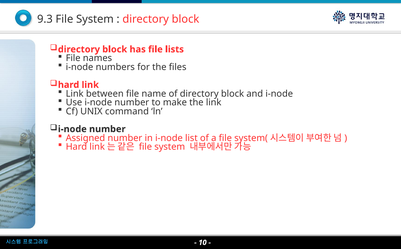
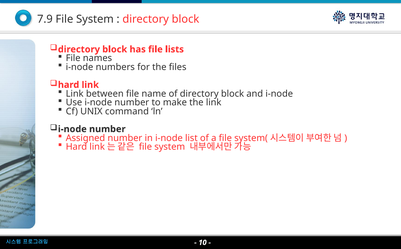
9.3: 9.3 -> 7.9 (45, 19)
